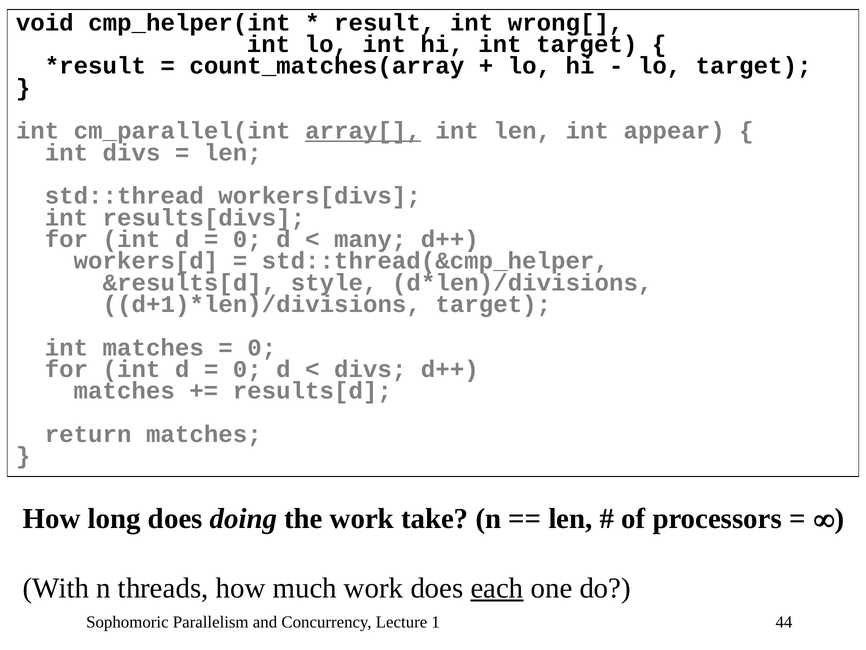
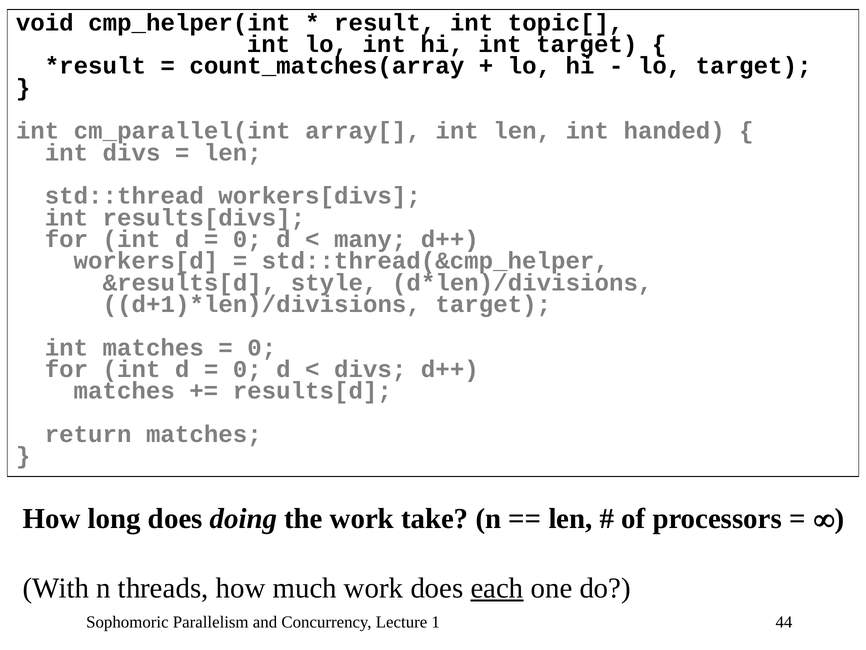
wrong[: wrong[ -> topic[ (566, 23)
array[ underline: present -> none (363, 131)
appear: appear -> handed (674, 131)
